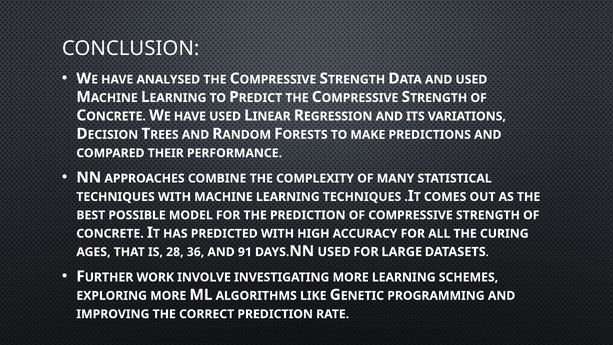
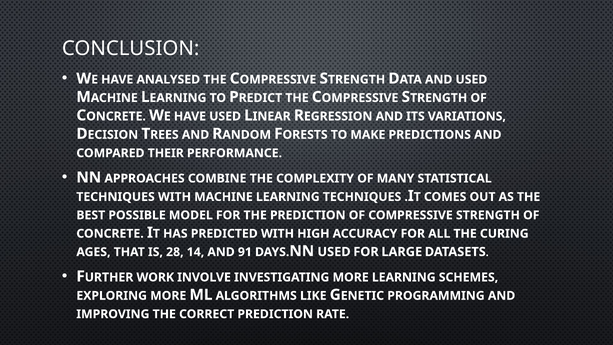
36: 36 -> 14 (195, 252)
